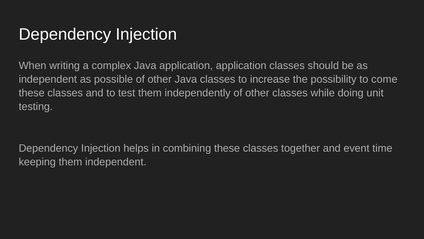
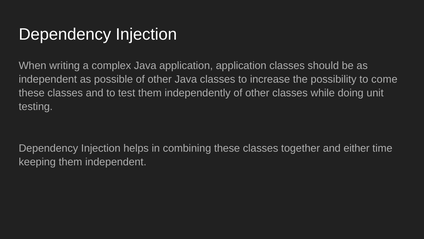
event: event -> either (357, 148)
